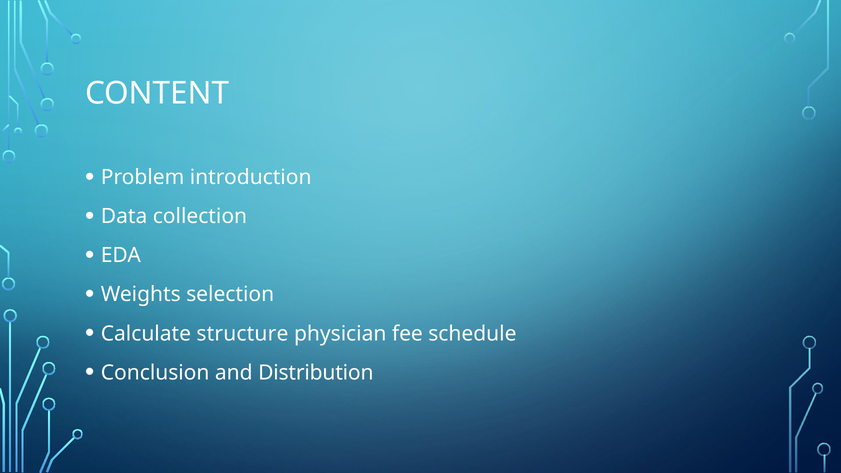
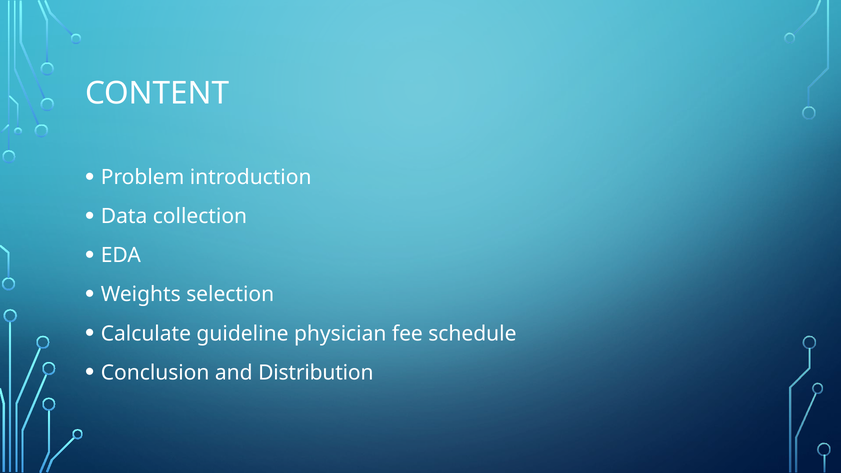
structure: structure -> guideline (242, 334)
